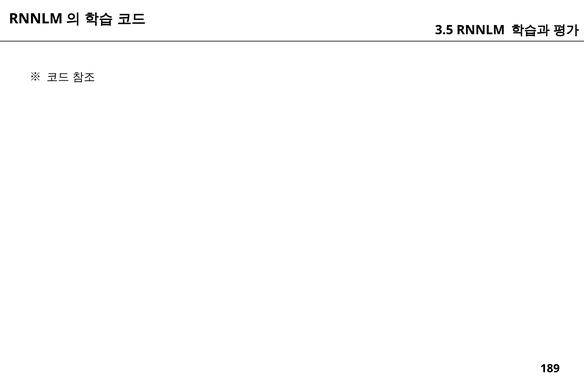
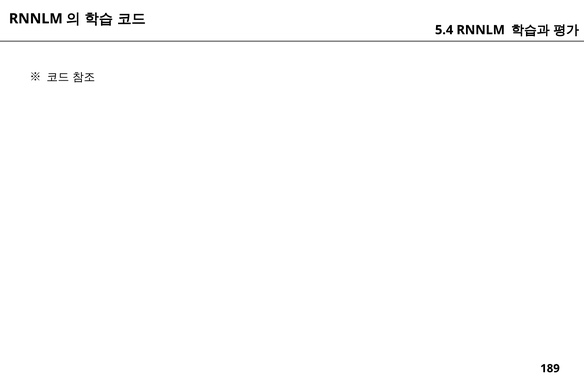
3.5: 3.5 -> 5.4 (444, 30)
